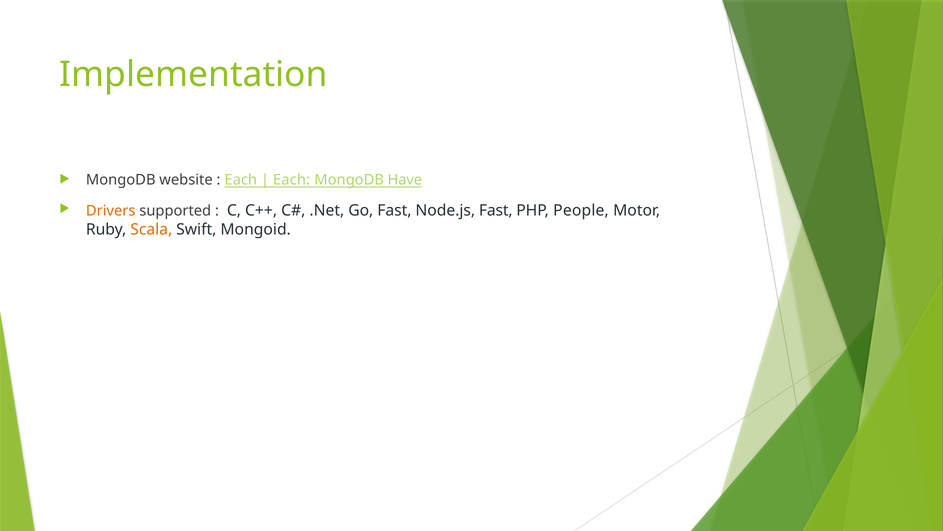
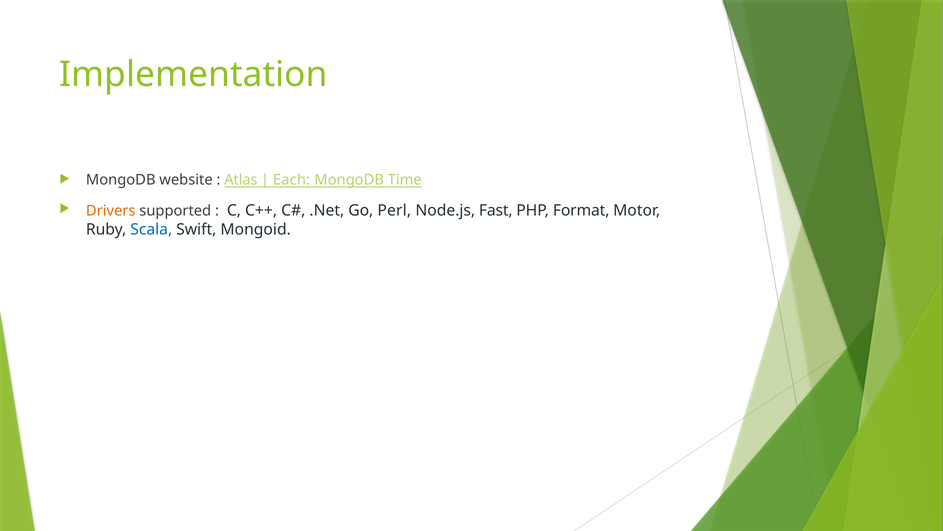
Each: Each -> Atlas (241, 180)
Have: Have -> Time (405, 180)
Go Fast: Fast -> Perl (394, 211)
People: People -> Format (581, 211)
Scala colour: orange -> blue (151, 229)
